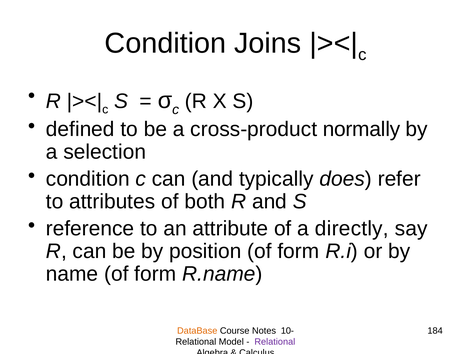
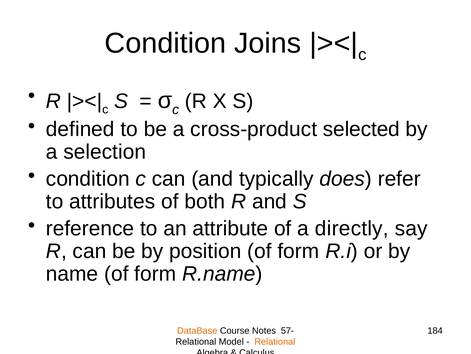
normally: normally -> selected (361, 129)
10-: 10- -> 57- (287, 330)
Relational colour: purple -> orange (275, 341)
